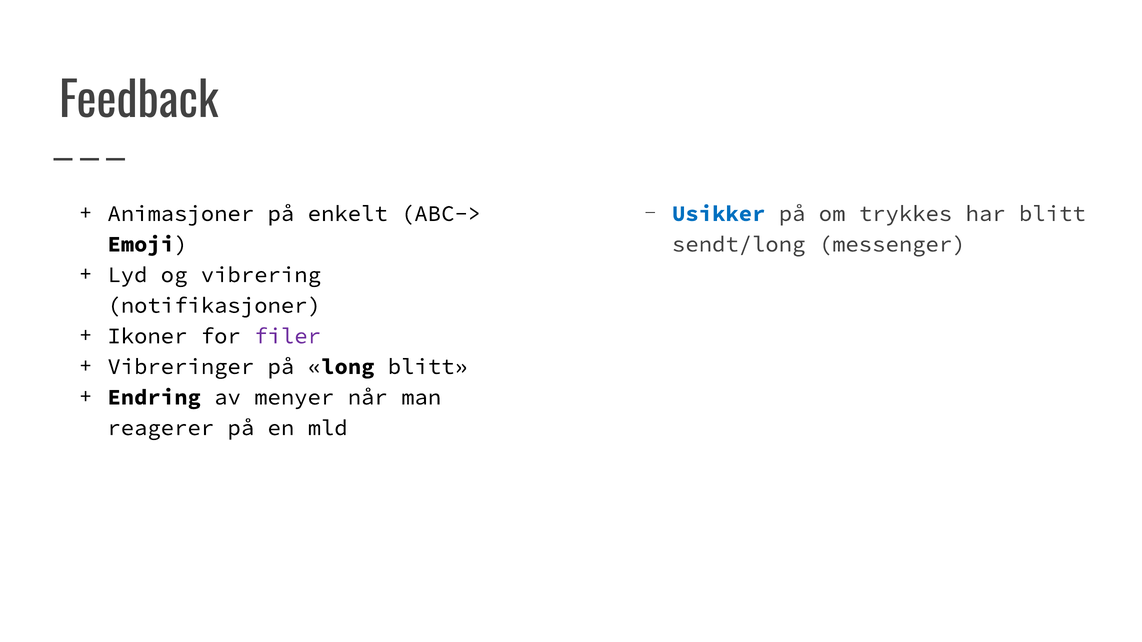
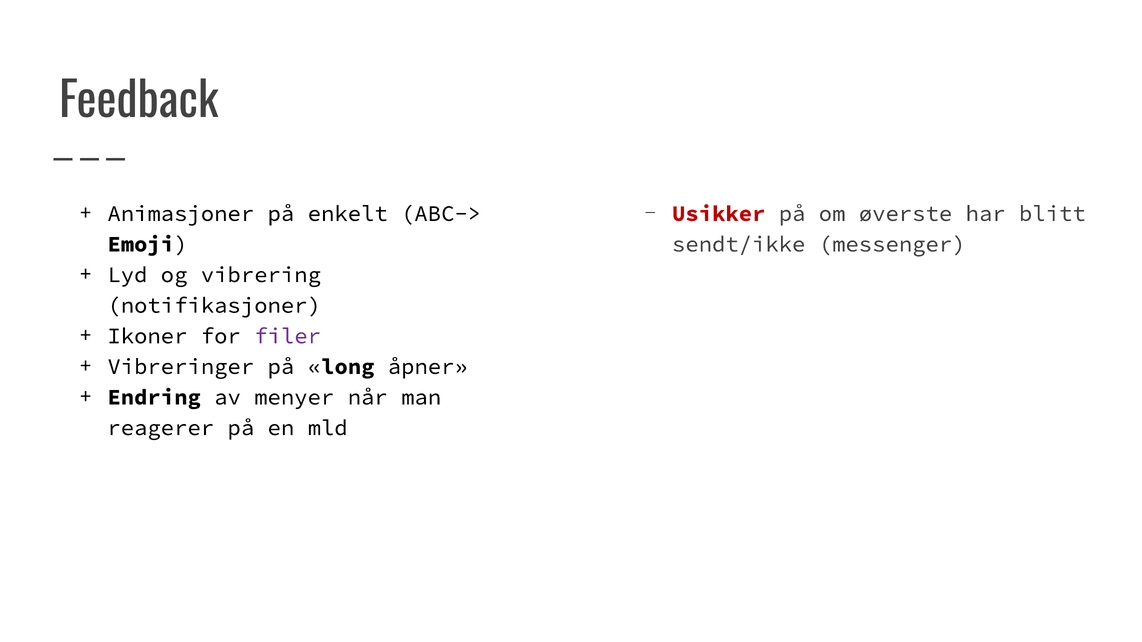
Usikker colour: blue -> red (719, 214)
trykkes: trykkes -> øverste (906, 214)
sendt/long: sendt/long -> sendt/ikke (739, 244)
long blitt: blitt -> åpner (428, 367)
